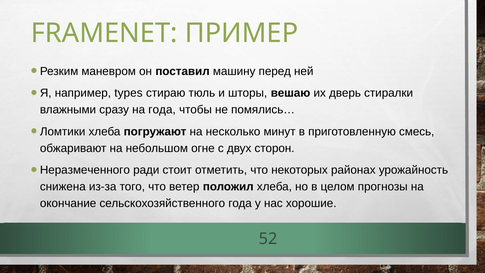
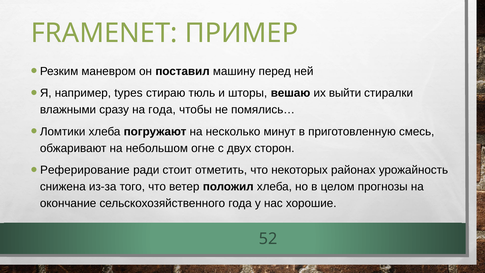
дверь: дверь -> выйти (345, 93)
Неразмеченного: Неразмеченного -> Реферирование (85, 170)
